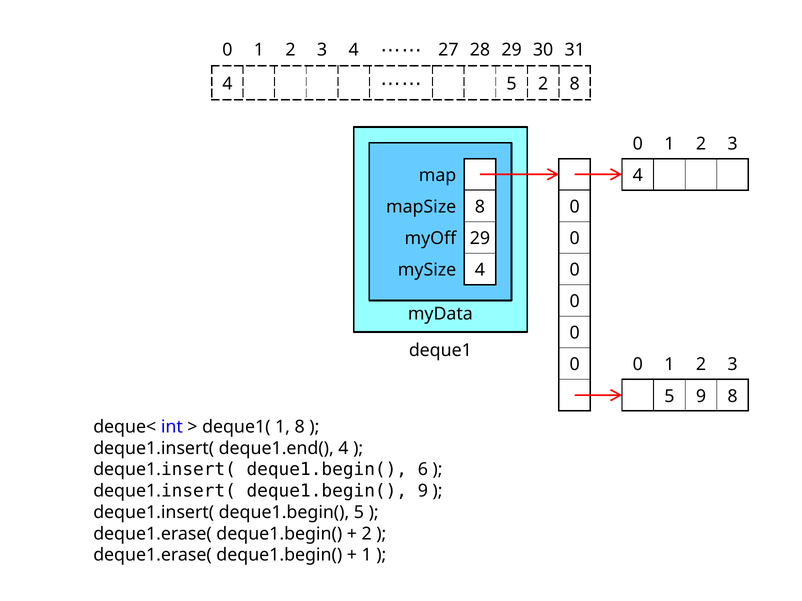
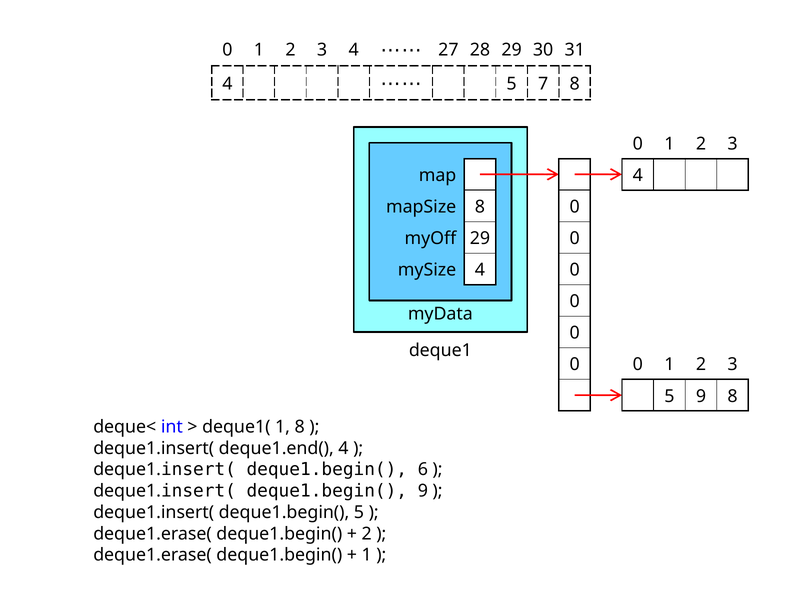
5 2: 2 -> 7 (543, 84)
